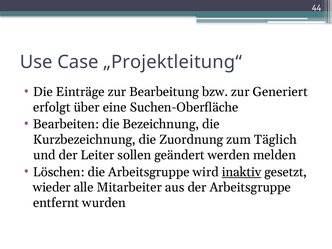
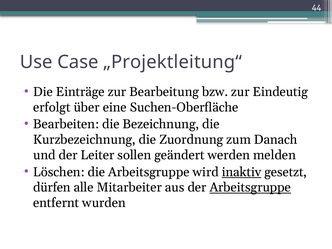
Generiert: Generiert -> Eindeutig (280, 92)
Täglich: Täglich -> Danach (276, 140)
wieder: wieder -> dürfen (52, 187)
Arbeitsgruppe underline: none -> present (250, 187)
